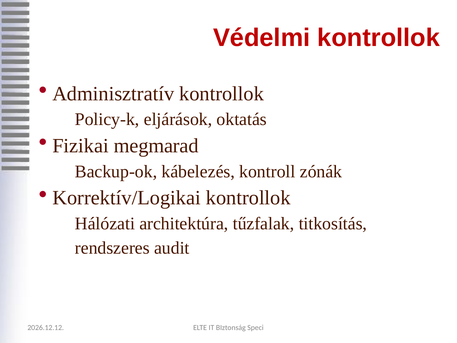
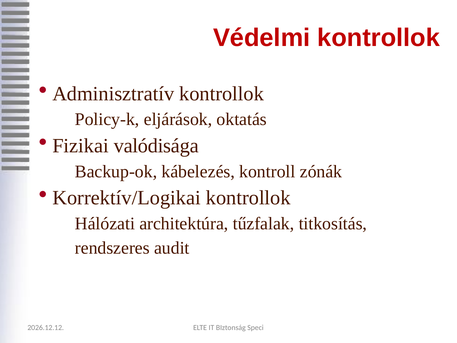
megmarad: megmarad -> valódisága (156, 146)
